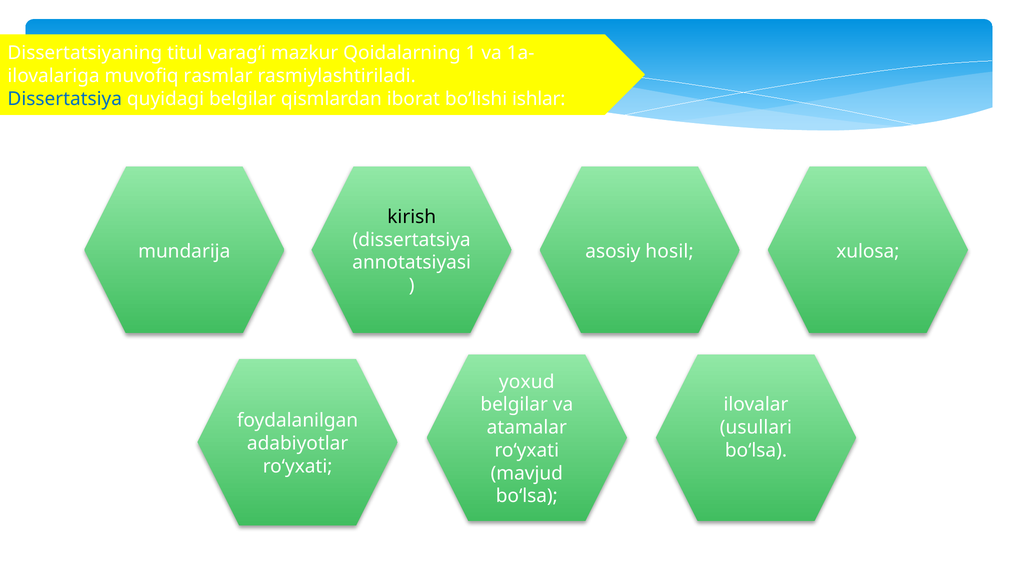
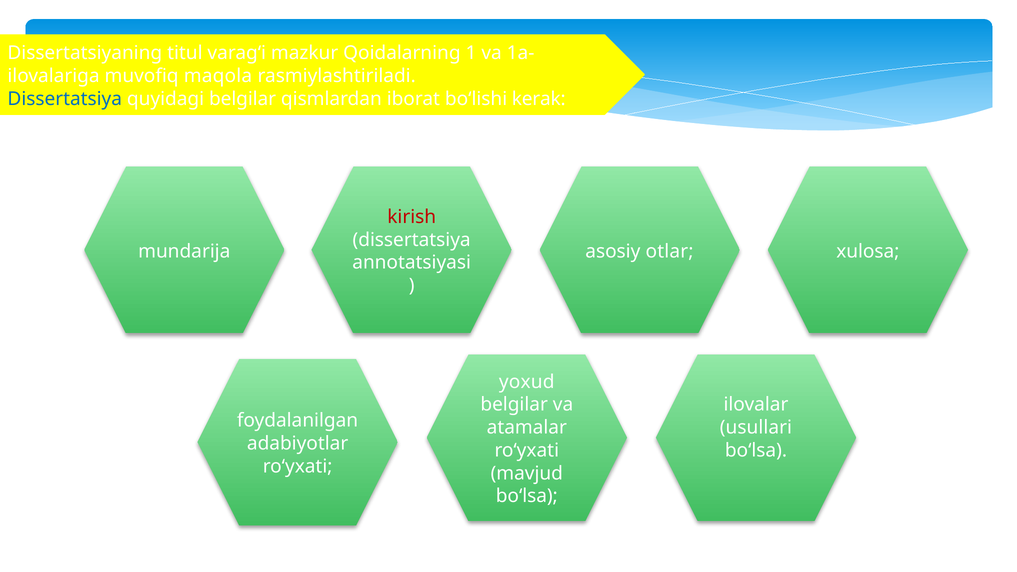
rasmlar: rasmlar -> maqola (218, 76)
ishlar: ishlar -> kerak (539, 99)
kirish colour: black -> red (412, 217)
hosil: hosil -> otlar (670, 251)
